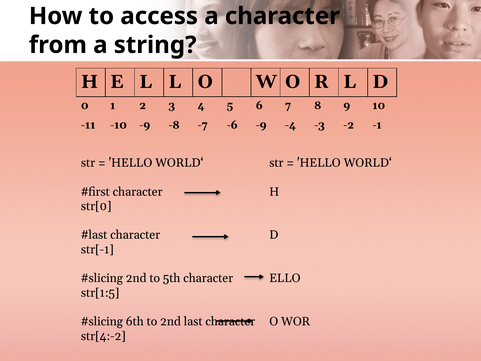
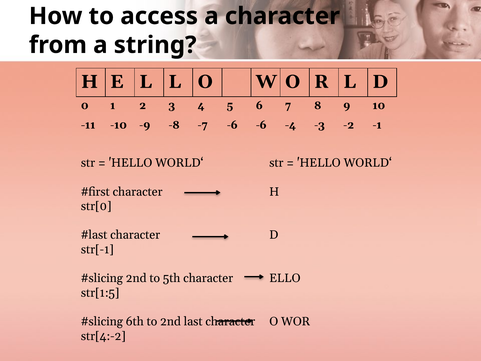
-6 -9: -9 -> -6 (261, 125)
